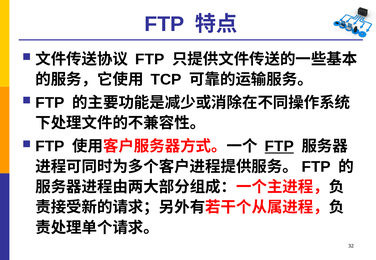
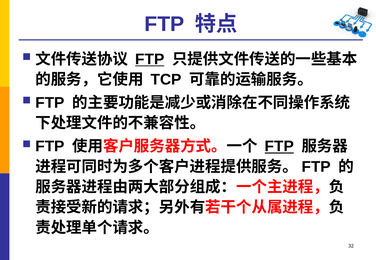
FTP underline: none -> present (150, 59)
